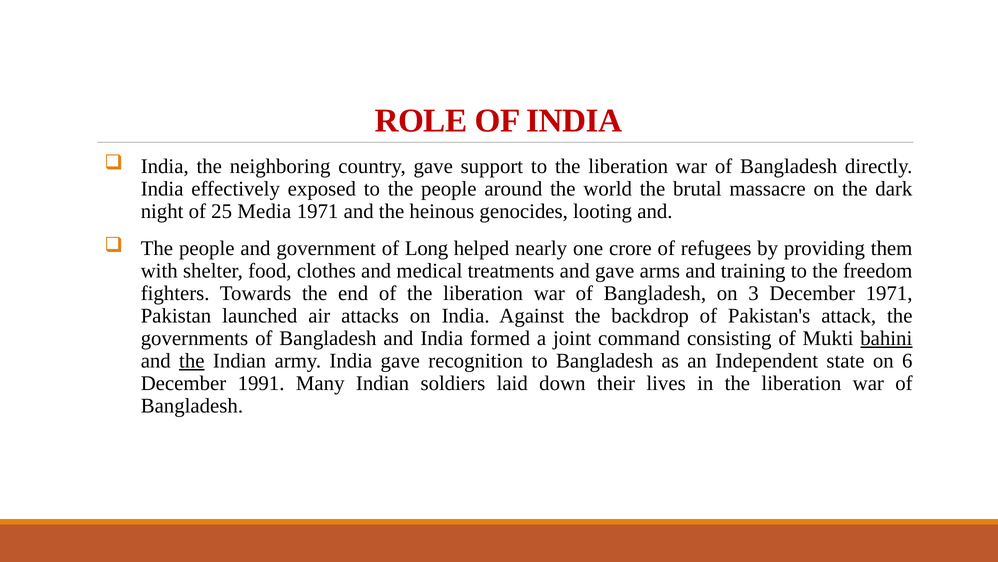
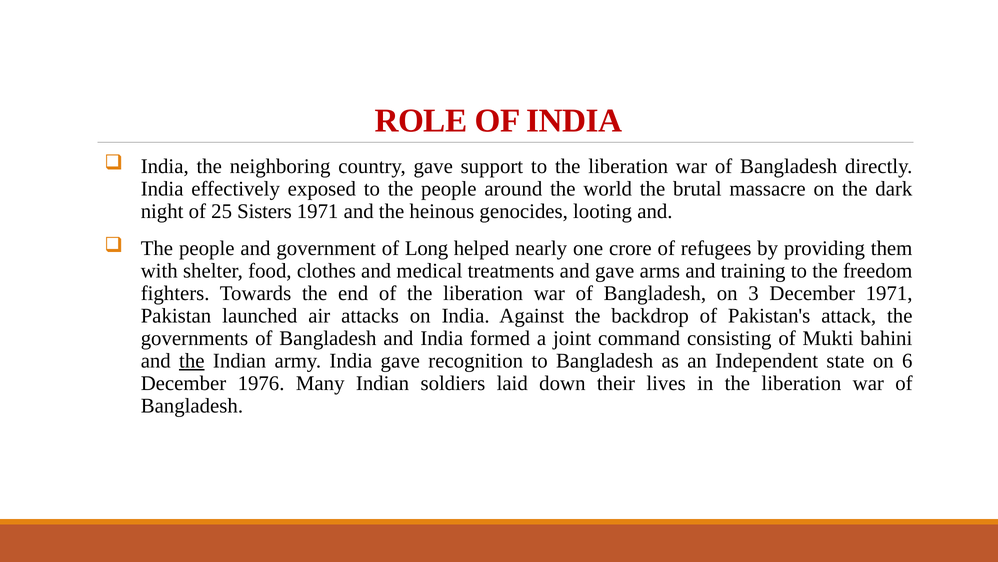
Media: Media -> Sisters (265, 211)
bahini underline: present -> none (886, 338)
1991: 1991 -> 1976 (261, 383)
